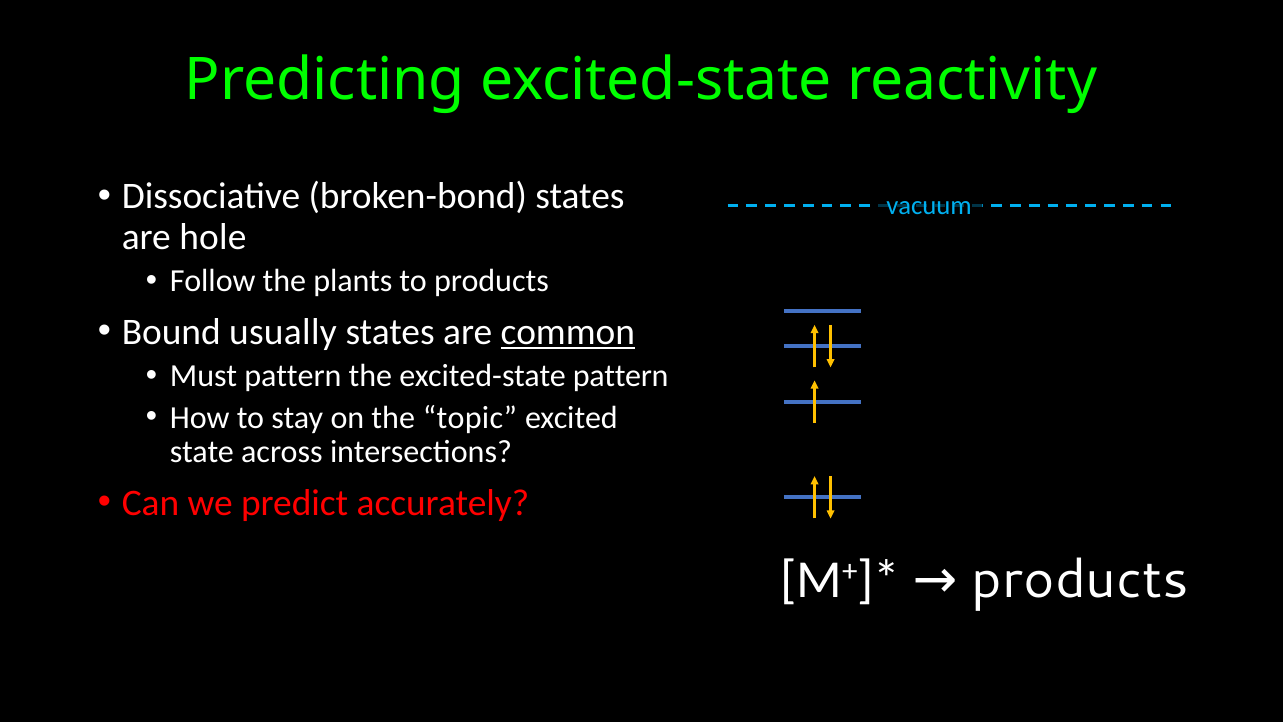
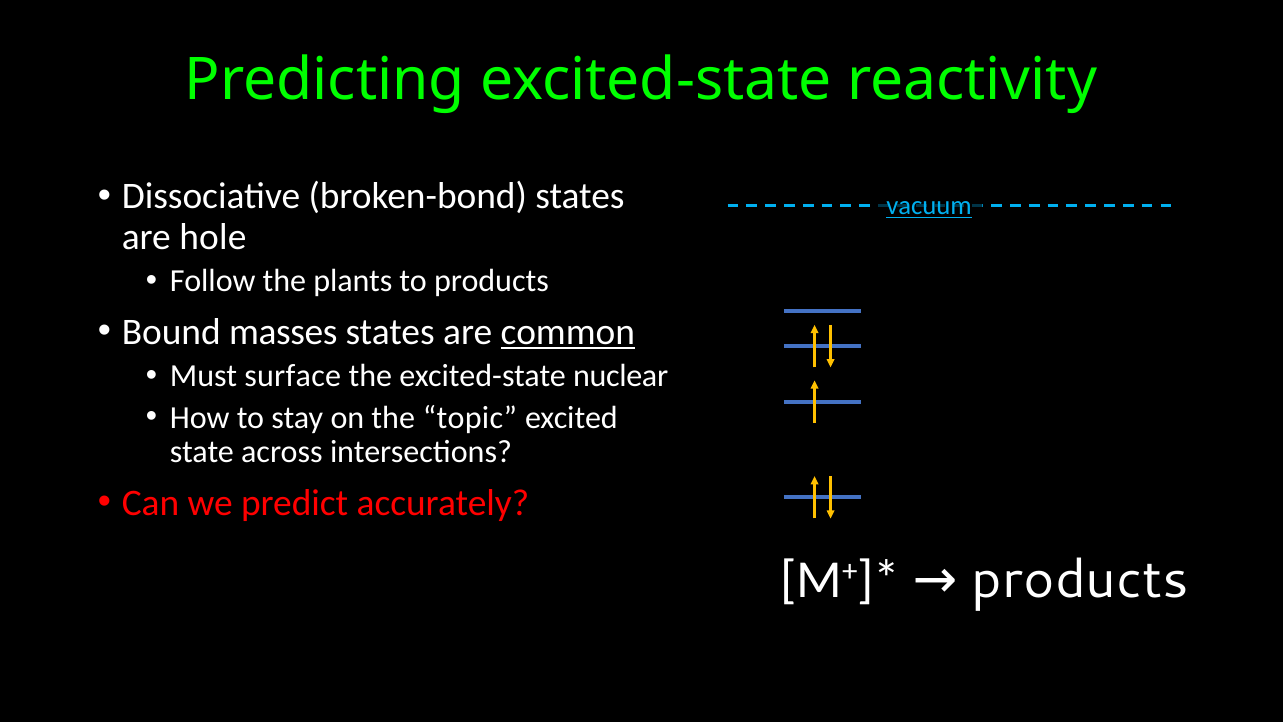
vacuum underline: none -> present (929, 206)
usually: usually -> masses (283, 332)
Must pattern: pattern -> surface (293, 376)
excited-state pattern: pattern -> nuclear (621, 376)
